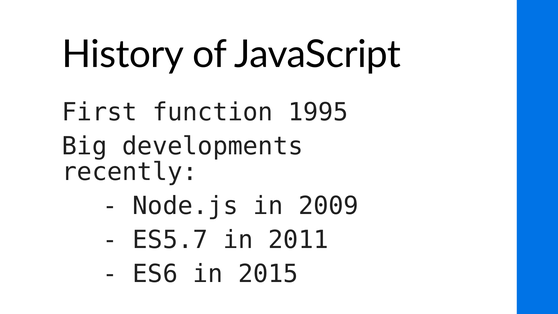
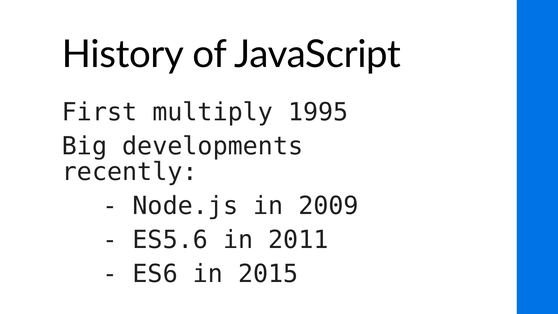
function: function -> multiply (213, 112)
ES5.7: ES5.7 -> ES5.6 (170, 240)
